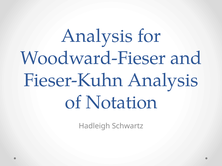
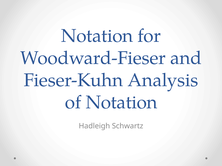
Analysis: Analysis -> Notation (97, 36)
